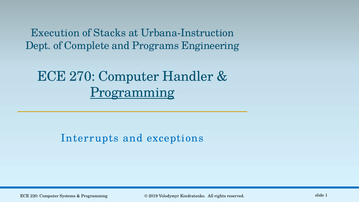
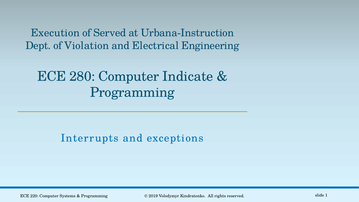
Stacks: Stacks -> Served (110, 33)
Complete: Complete -> Violation (87, 46)
Programs: Programs -> Electrical (155, 46)
270: 270 -> 280 (82, 76)
Handler: Handler -> Indicate (188, 76)
Programming underline: present -> none (132, 92)
